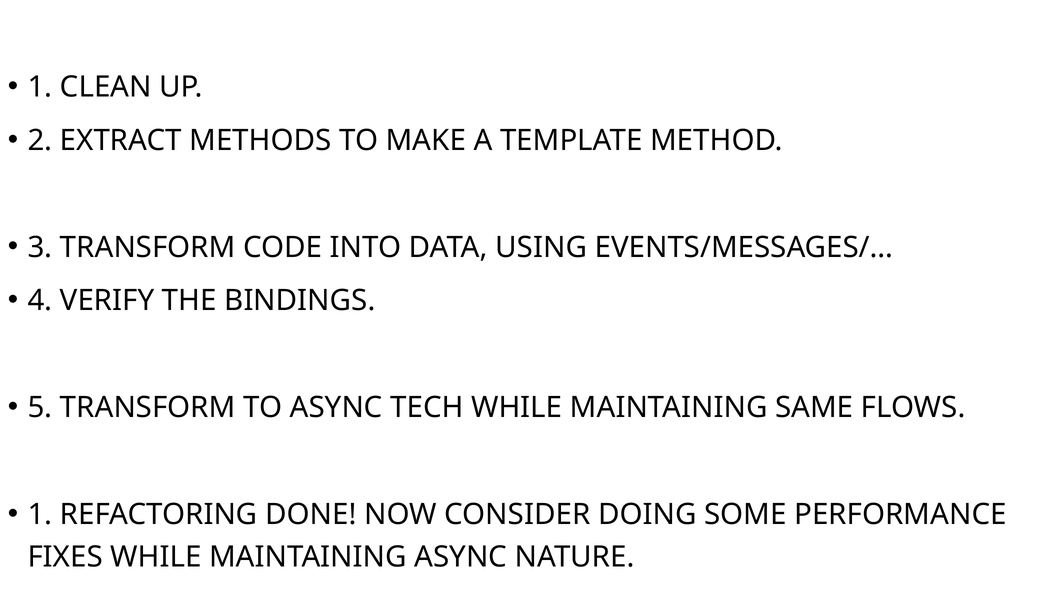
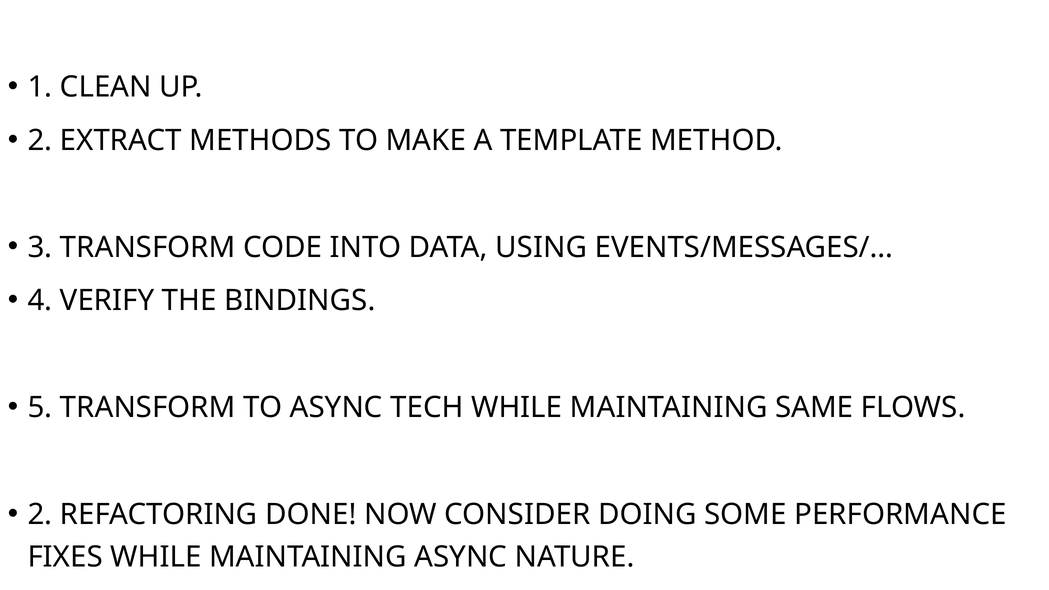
1: 1 -> 2 (40, 514)
